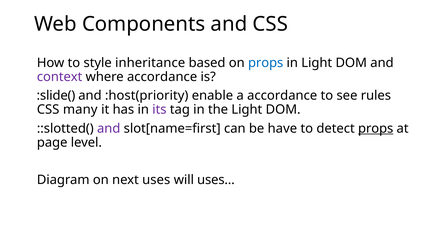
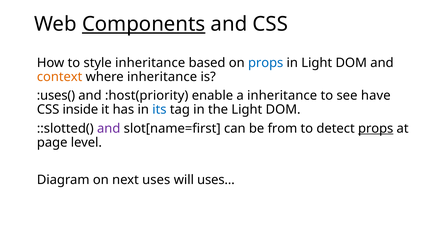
Components underline: none -> present (144, 24)
context colour: purple -> orange (60, 77)
where accordance: accordance -> inheritance (162, 77)
:slide(: :slide( -> :uses( (56, 96)
a accordance: accordance -> inheritance (282, 96)
rules: rules -> have (376, 96)
many: many -> inside (80, 110)
its colour: purple -> blue (159, 110)
have: have -> from (282, 128)
